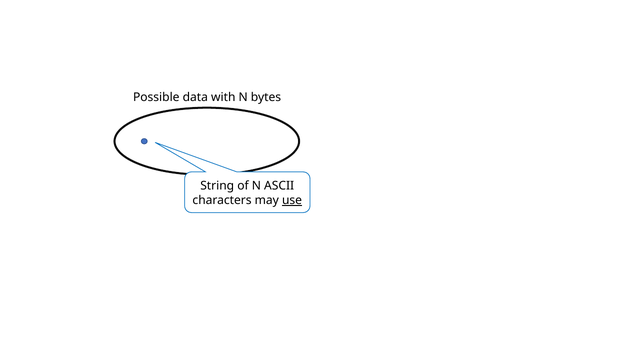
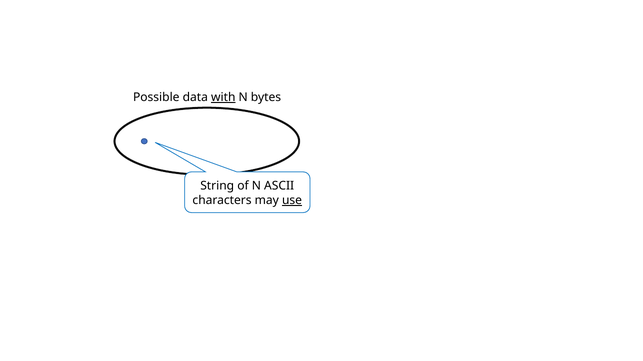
with underline: none -> present (223, 97)
